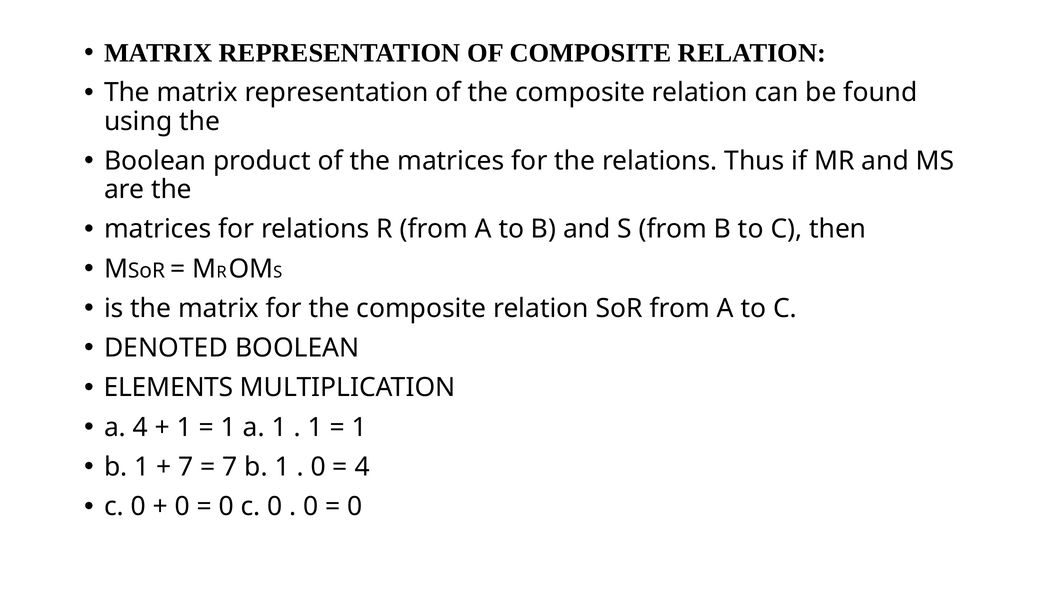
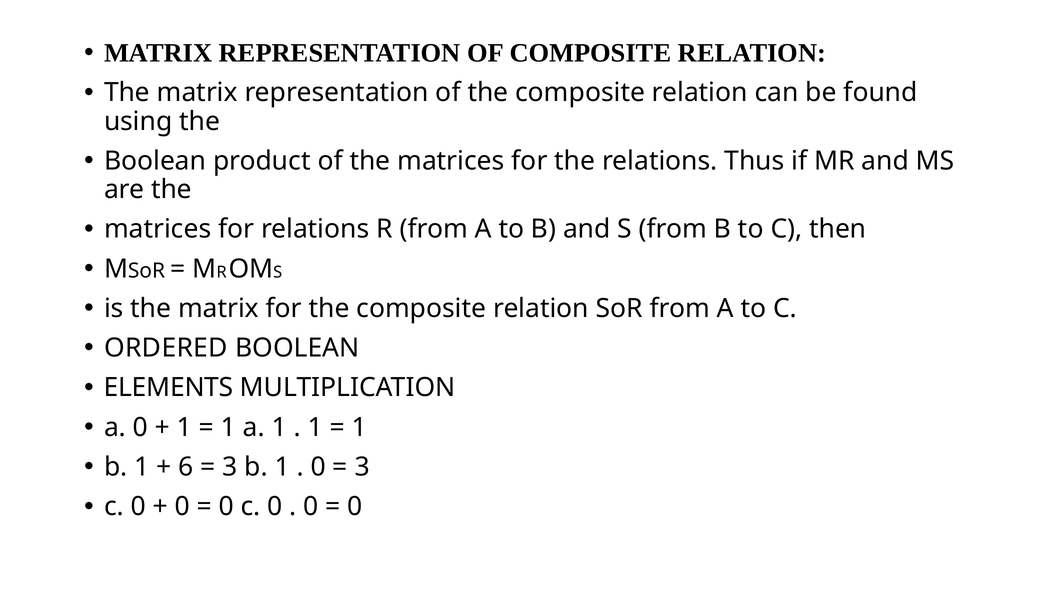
DENOTED: DENOTED -> ORDERED (166, 348)
a 4: 4 -> 0 (140, 427)
7: 7 -> 6 (186, 467)
7: 7 -> 3 (230, 467)
4: 4 -> 3 (362, 467)
